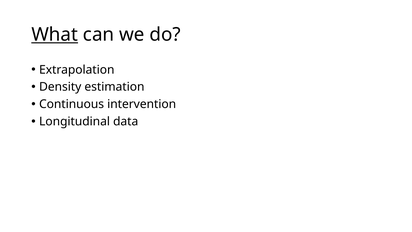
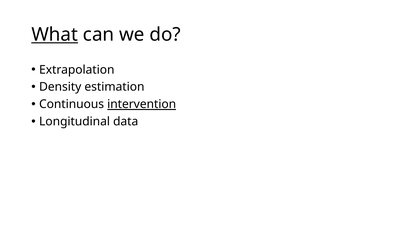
intervention underline: none -> present (142, 104)
